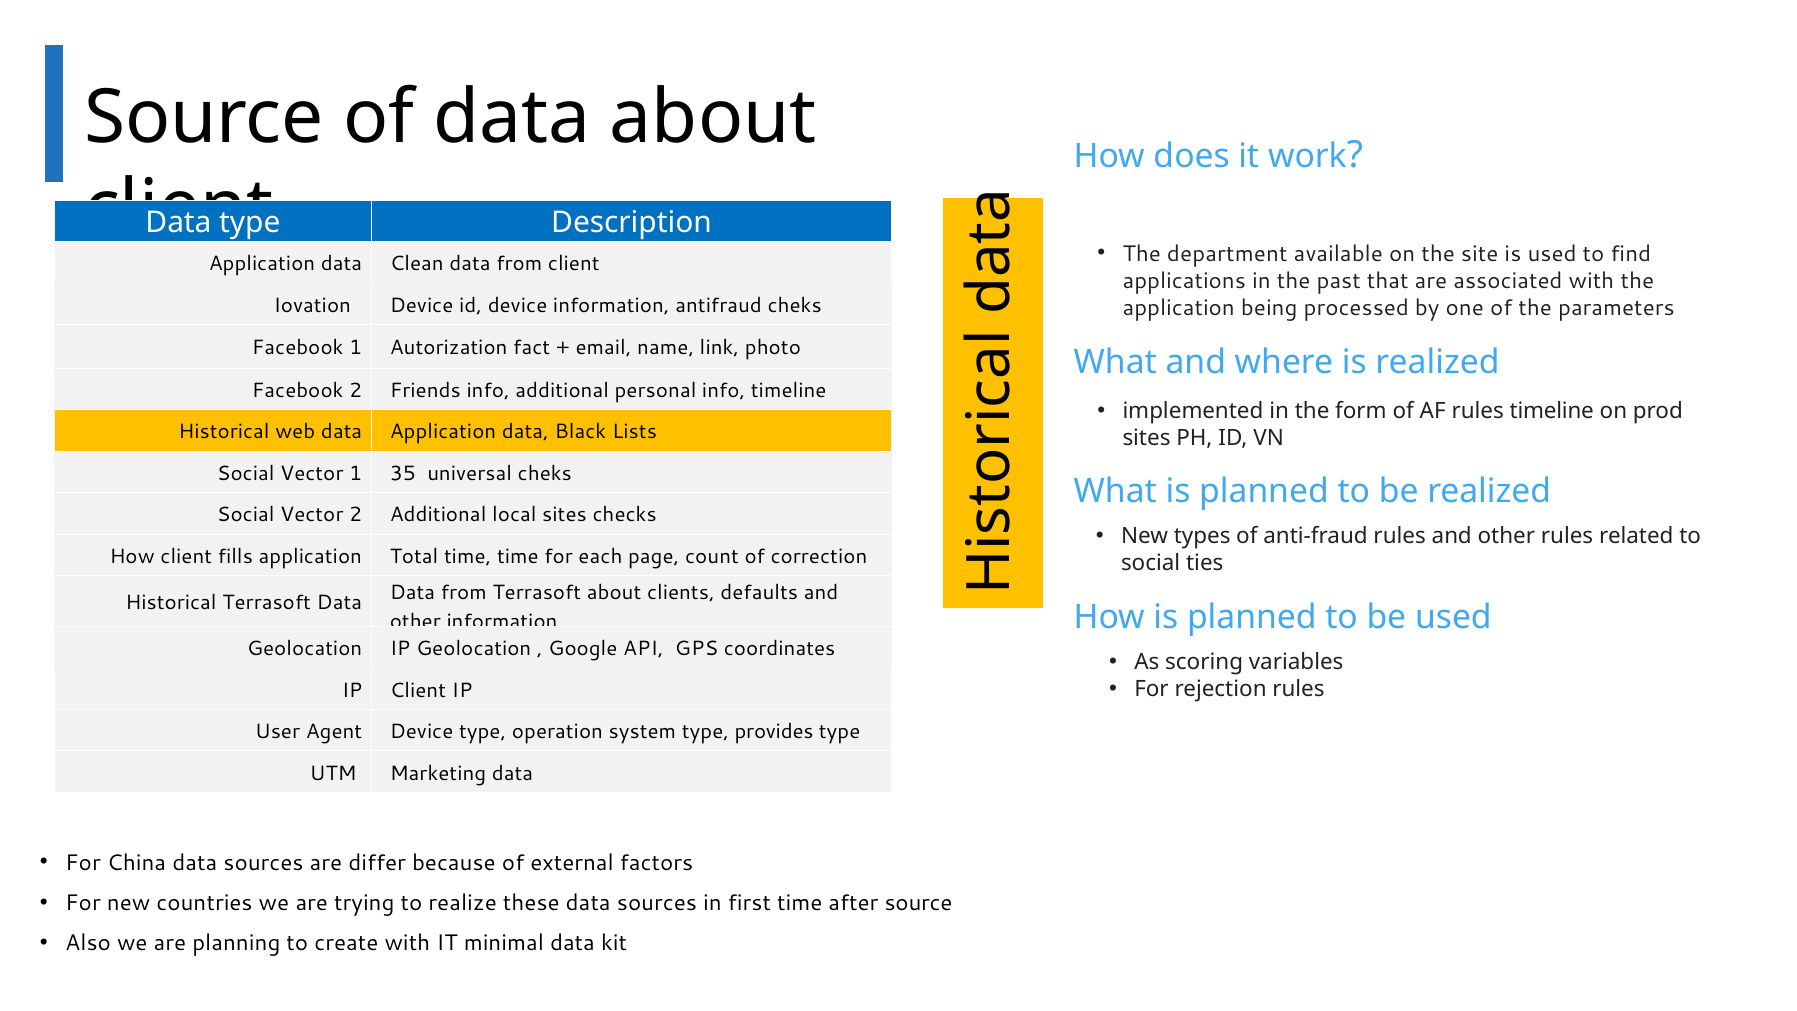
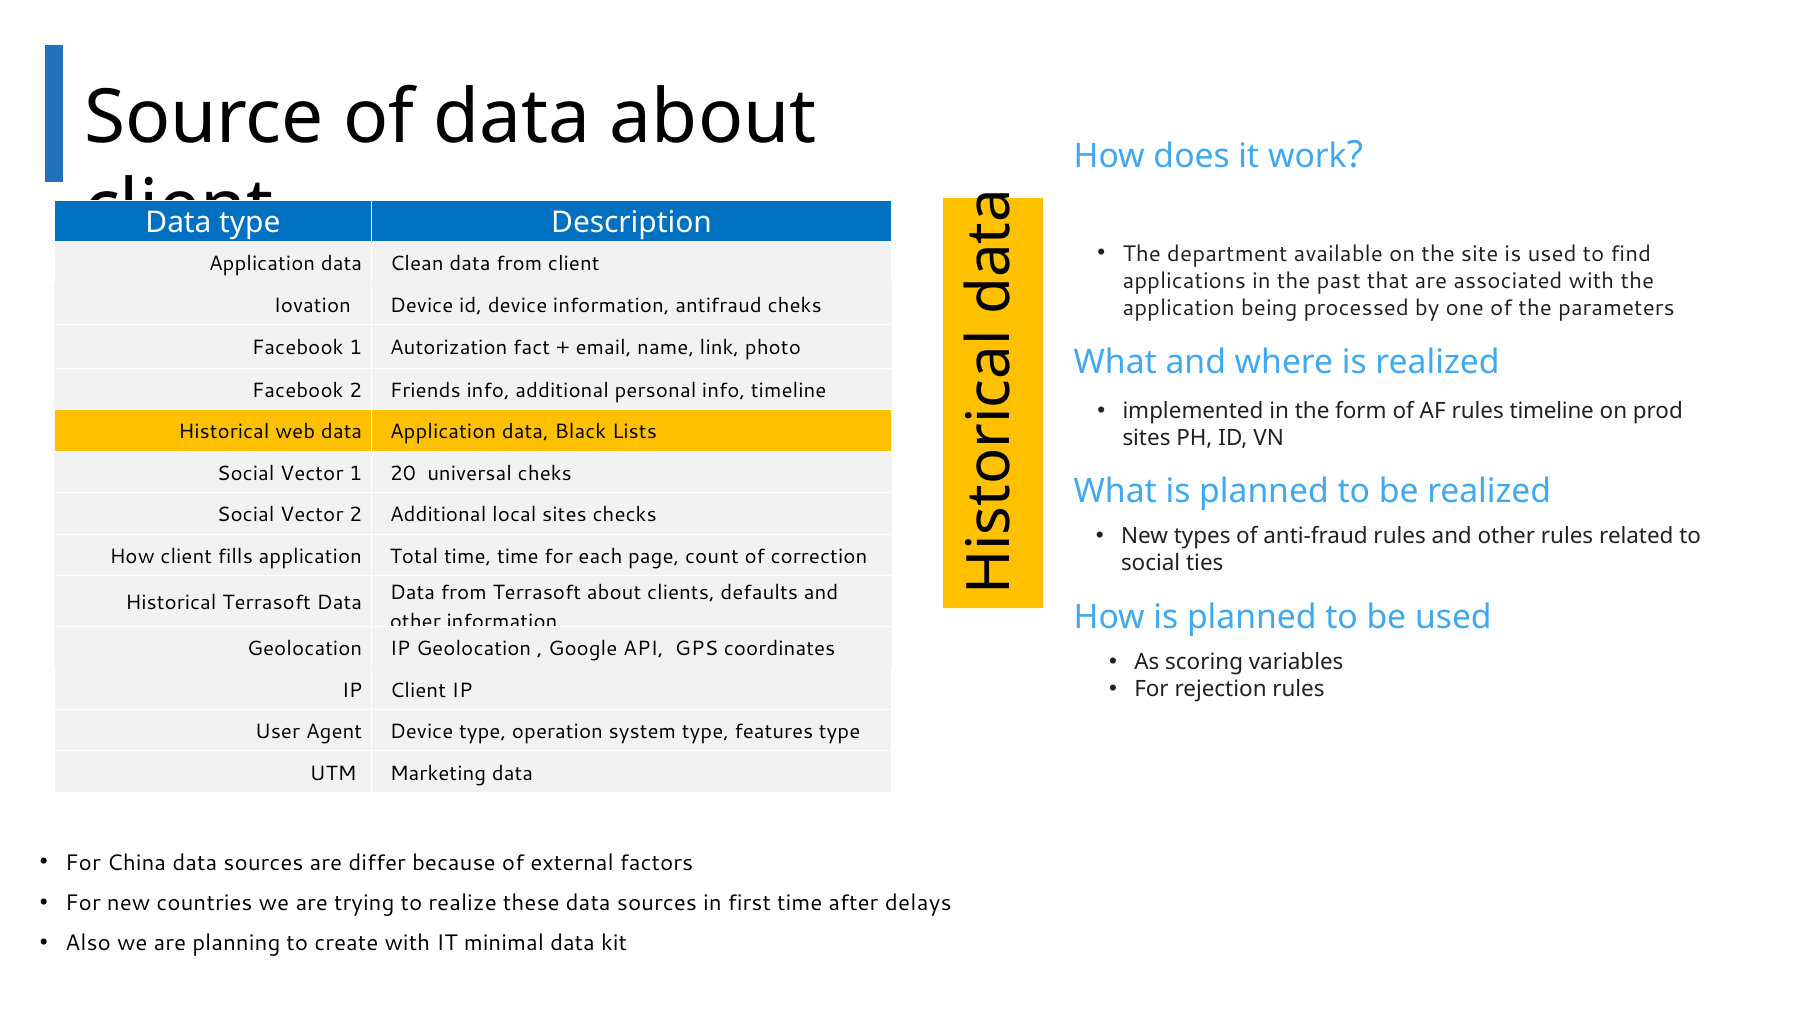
35: 35 -> 20 (403, 473)
provides: provides -> features (774, 732)
after source: source -> delays (918, 903)
